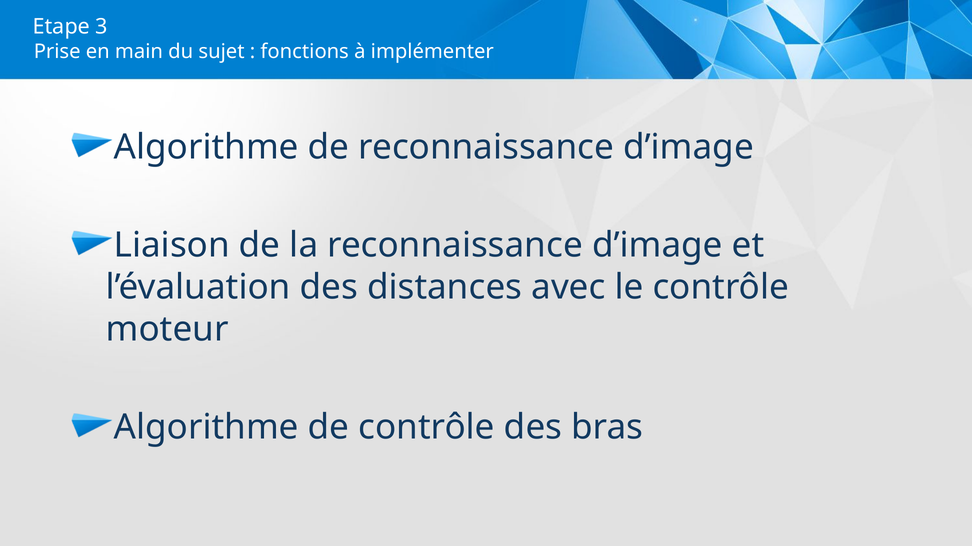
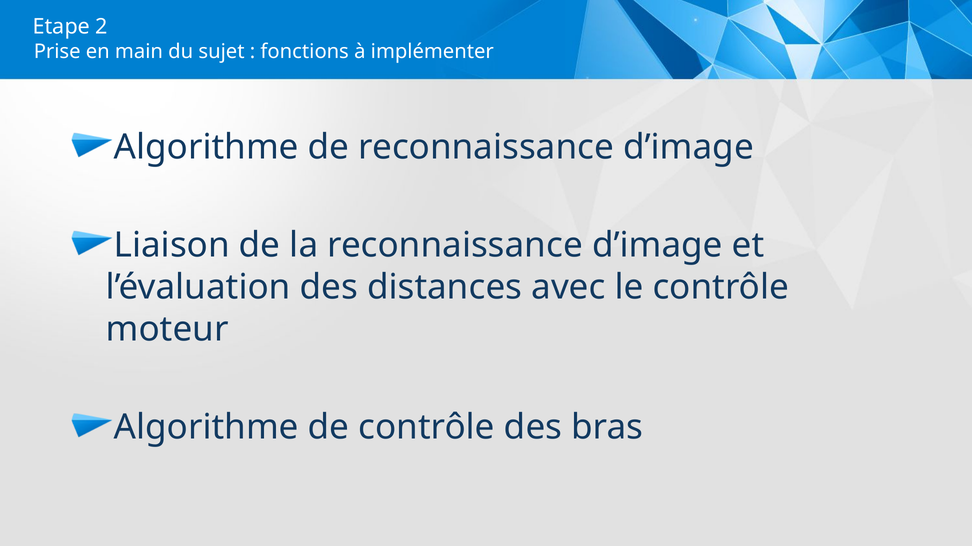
3: 3 -> 2 (102, 27)
